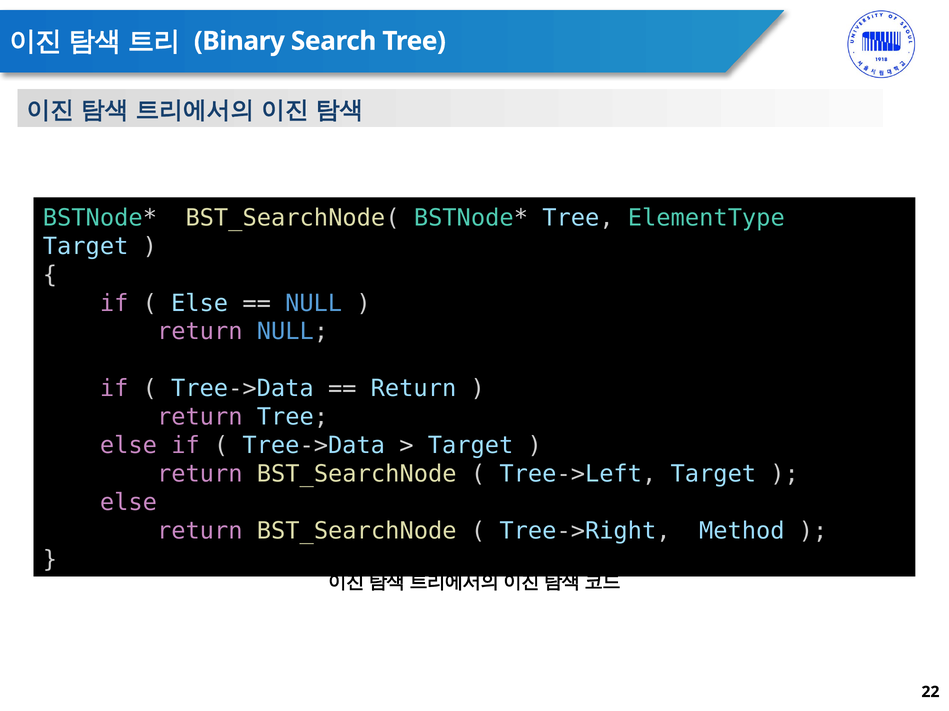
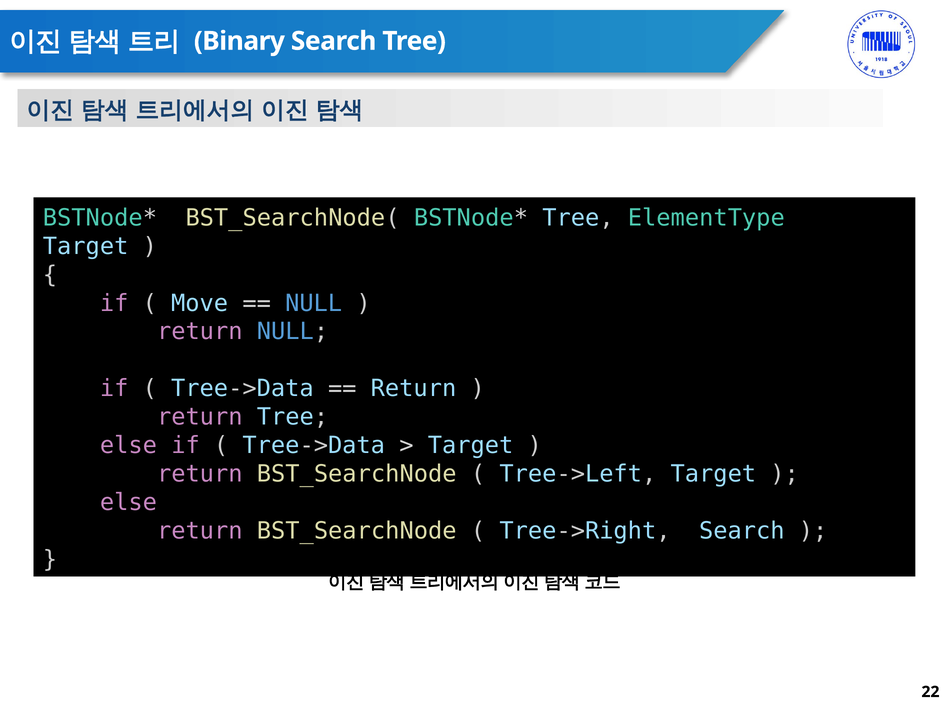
Else: Else -> Move (200, 304)
Tree->Right Method: Method -> Search (742, 531)
